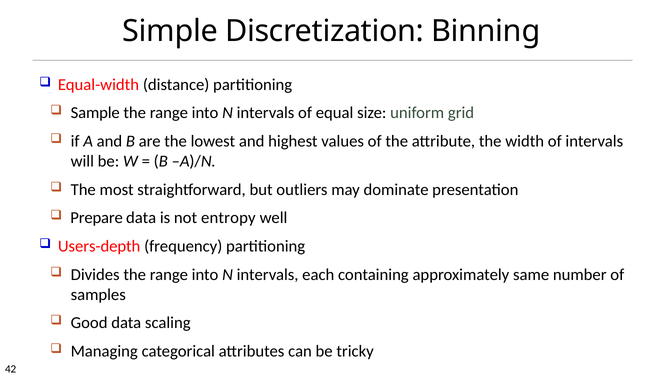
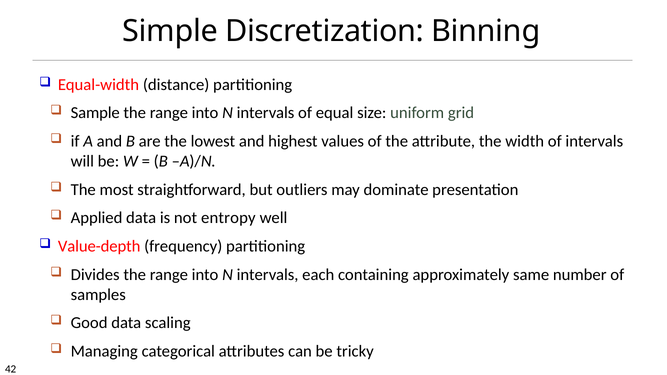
Prepare: Prepare -> Applied (97, 218)
Users-depth: Users-depth -> Value-depth (99, 246)
